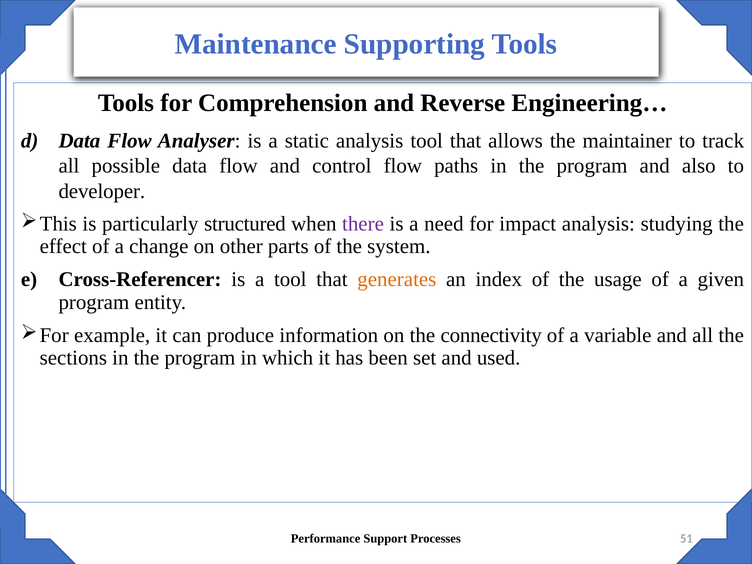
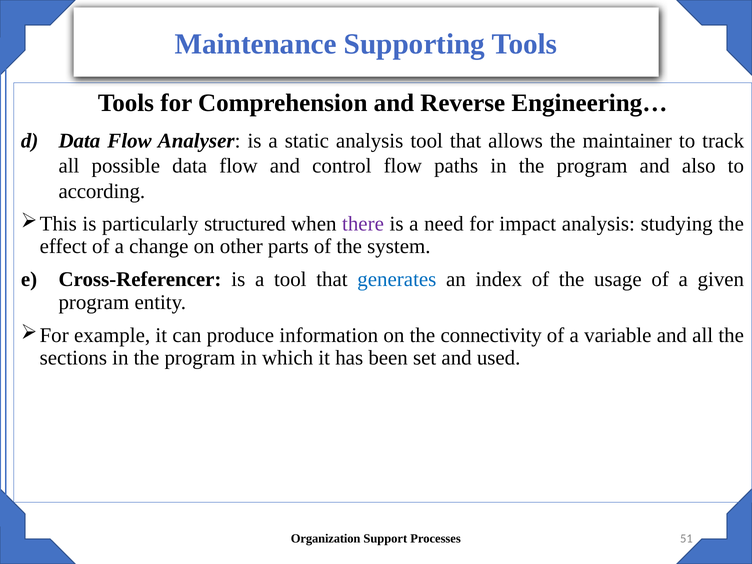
developer: developer -> according (102, 191)
generates colour: orange -> blue (397, 280)
Performance: Performance -> Organization (326, 539)
